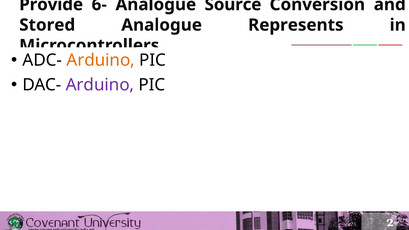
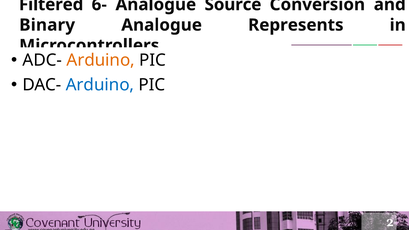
Provide: Provide -> Filtered (51, 5)
Stored: Stored -> Binary (47, 25)
Arduino colour: purple -> blue (100, 85)
